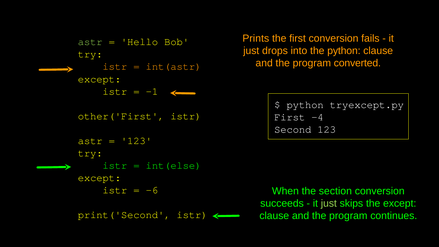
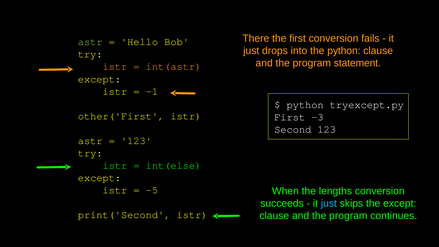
Prints: Prints -> There (256, 38)
converted: converted -> statement (357, 63)
-4: -4 -> -3 (317, 117)
-6: -6 -> -5 (152, 190)
section: section -> lengths (335, 191)
just colour: light green -> light blue (329, 203)
